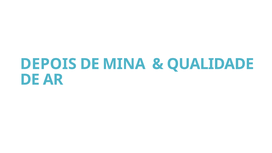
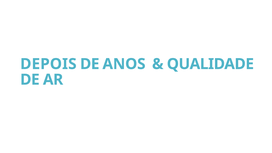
MINA: MINA -> ANOS (124, 64)
